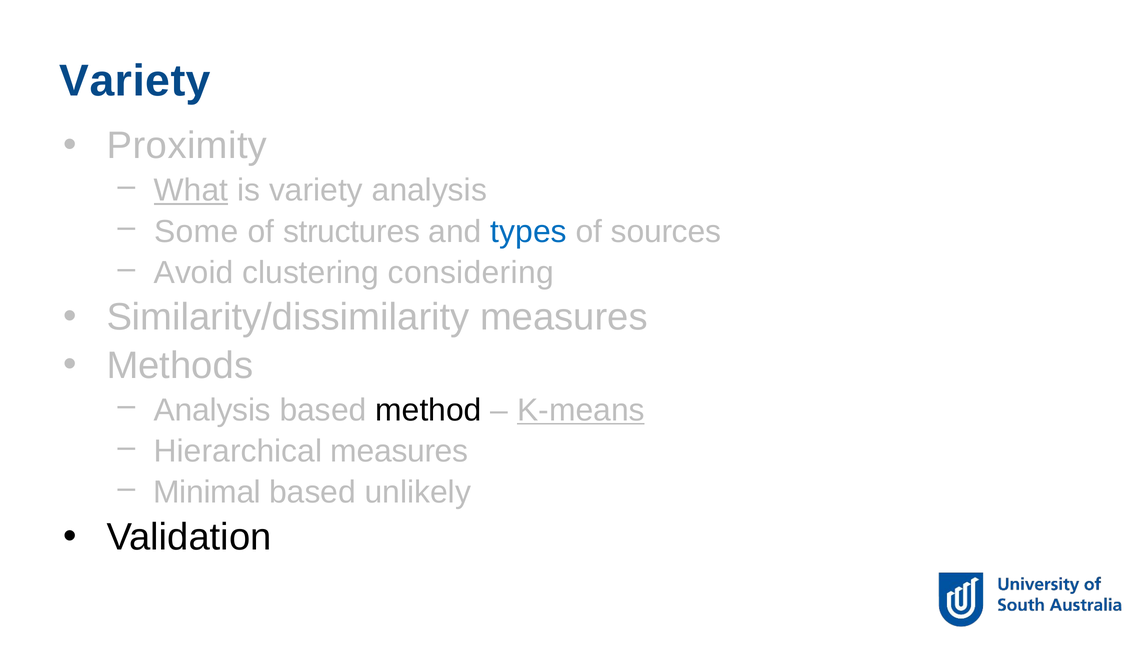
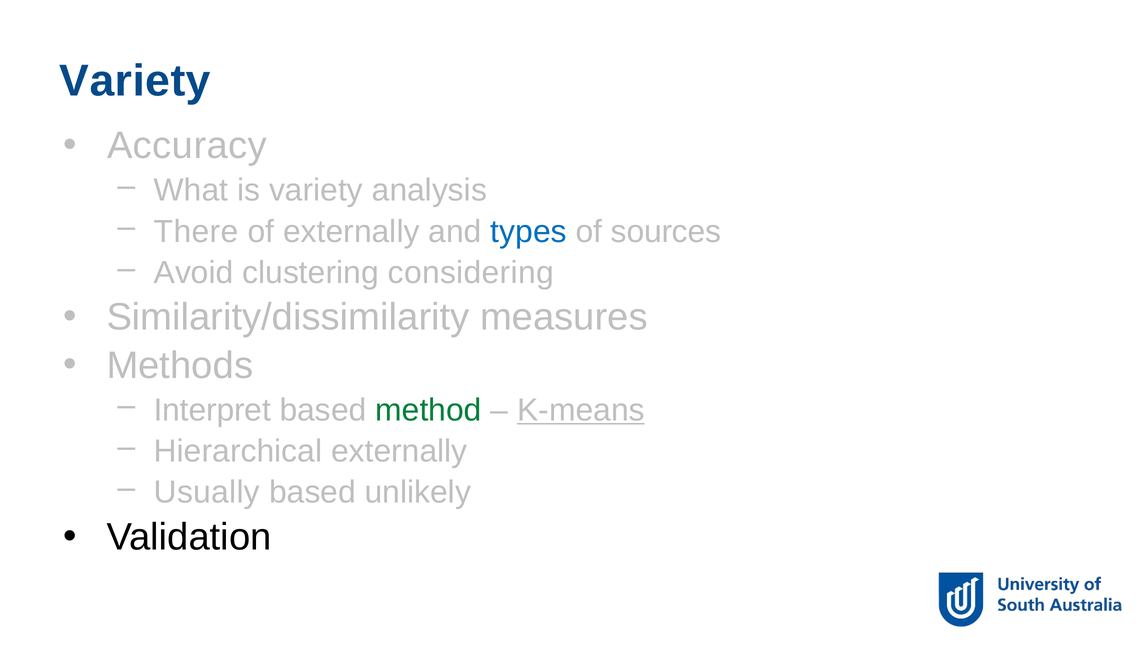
Proximity: Proximity -> Accuracy (187, 146)
What underline: present -> none (191, 191)
Some: Some -> There (196, 232)
of structures: structures -> externally (351, 232)
Analysis: Analysis -> Interpret (212, 410)
method colour: black -> green (428, 410)
Hierarchical measures: measures -> externally (399, 451)
Minimal: Minimal -> Usually (207, 493)
